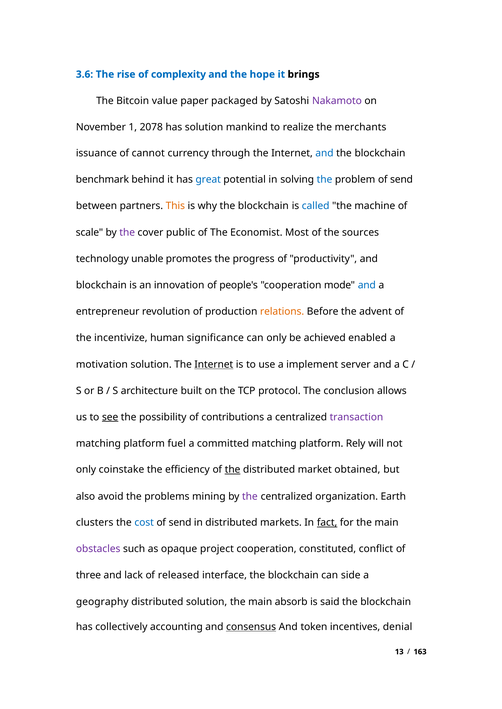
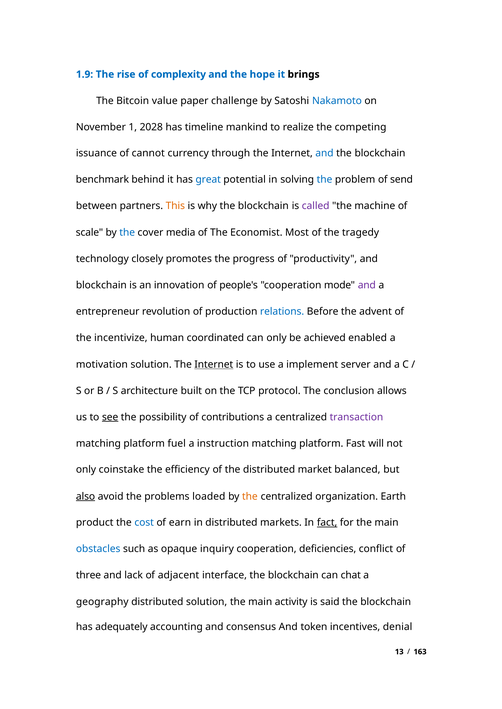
3.6: 3.6 -> 1.9 (85, 74)
packaged: packaged -> challenge (234, 101)
Nakamoto colour: purple -> blue (337, 101)
2078: 2078 -> 2028 (151, 127)
has solution: solution -> timeline (204, 127)
merchants: merchants -> competing (361, 127)
called colour: blue -> purple (316, 206)
the colour: purple -> blue (127, 233)
public: public -> media (181, 233)
sources: sources -> tragedy (361, 233)
unable: unable -> closely (147, 259)
and colour: blue -> purple (367, 285)
relations colour: orange -> blue (282, 312)
significance: significance -> coordinated (215, 338)
committed: committed -> instruction (223, 444)
Rely: Rely -> Fast (356, 444)
the underline: present -> none (233, 470)
obtained: obtained -> balanced (357, 470)
also underline: none -> present (86, 497)
mining: mining -> loaded (209, 497)
the colour: purple -> orange (250, 497)
clusters: clusters -> product (95, 523)
send: send -> earn (180, 523)
obstacles colour: purple -> blue (98, 549)
project: project -> inquiry (217, 549)
constituted: constituted -> deficiencies (328, 549)
released: released -> adjacent (179, 576)
side: side -> chat (351, 576)
absorb: absorb -> activity (291, 602)
collectively: collectively -> adequately (121, 627)
consensus underline: present -> none (251, 627)
